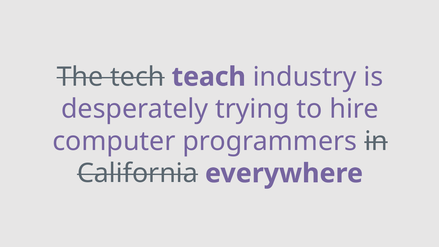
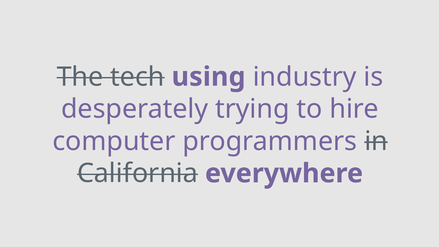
teach: teach -> using (209, 77)
